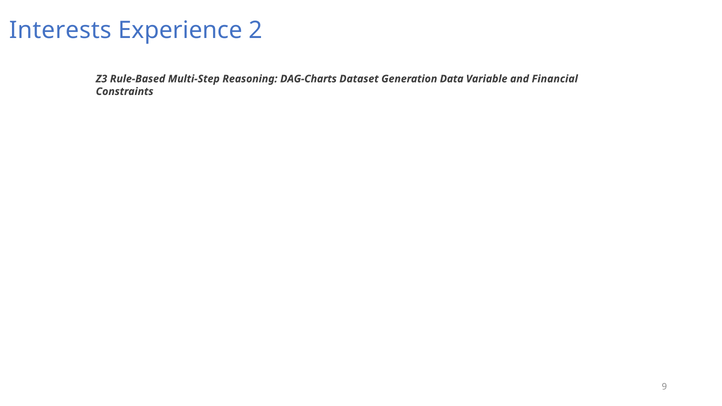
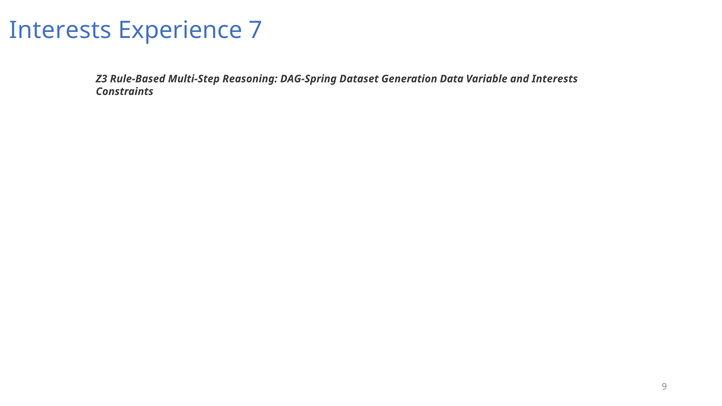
2: 2 -> 7 (255, 30)
DAG-Charts: DAG-Charts -> DAG-Spring (308, 79)
and Financial: Financial -> Interests (555, 79)
